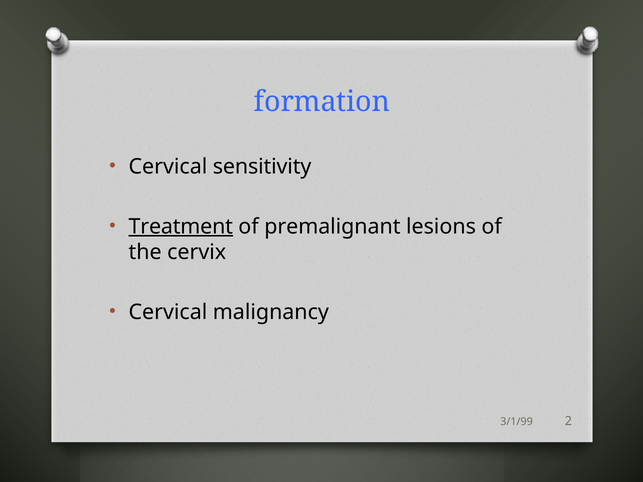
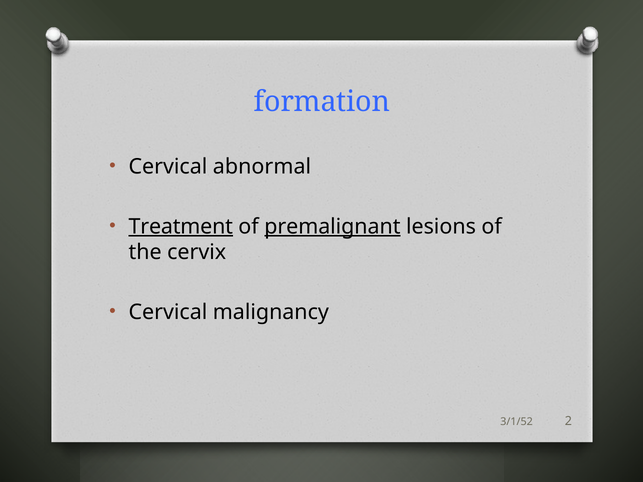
sensitivity: sensitivity -> abnormal (262, 167)
premalignant underline: none -> present (332, 227)
3/1/99: 3/1/99 -> 3/1/52 (517, 422)
